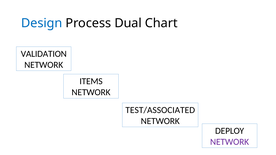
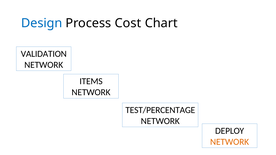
Dual: Dual -> Cost (128, 23)
TEST/ASSOCIATED: TEST/ASSOCIATED -> TEST/PERCENTAGE (160, 110)
NETWORK colour: purple -> orange (230, 142)
